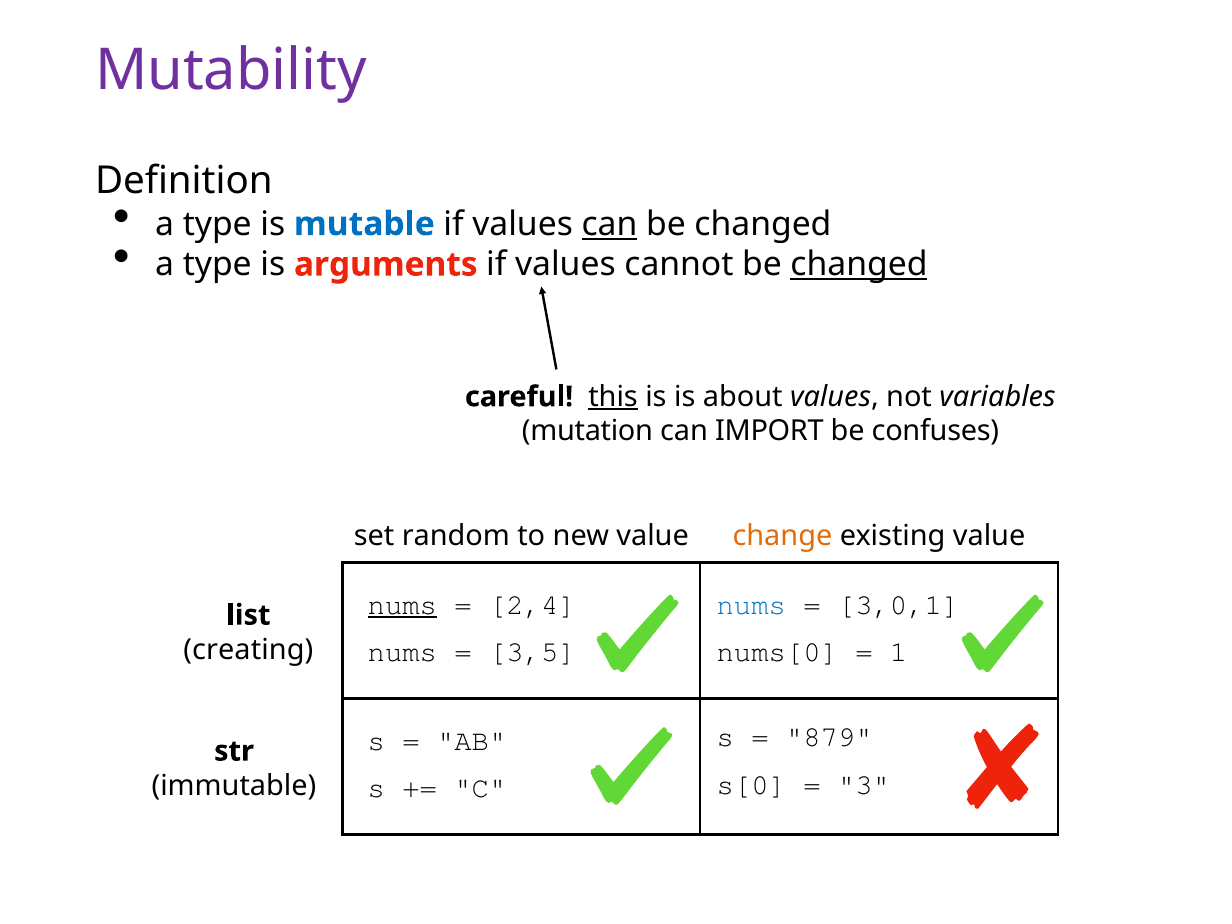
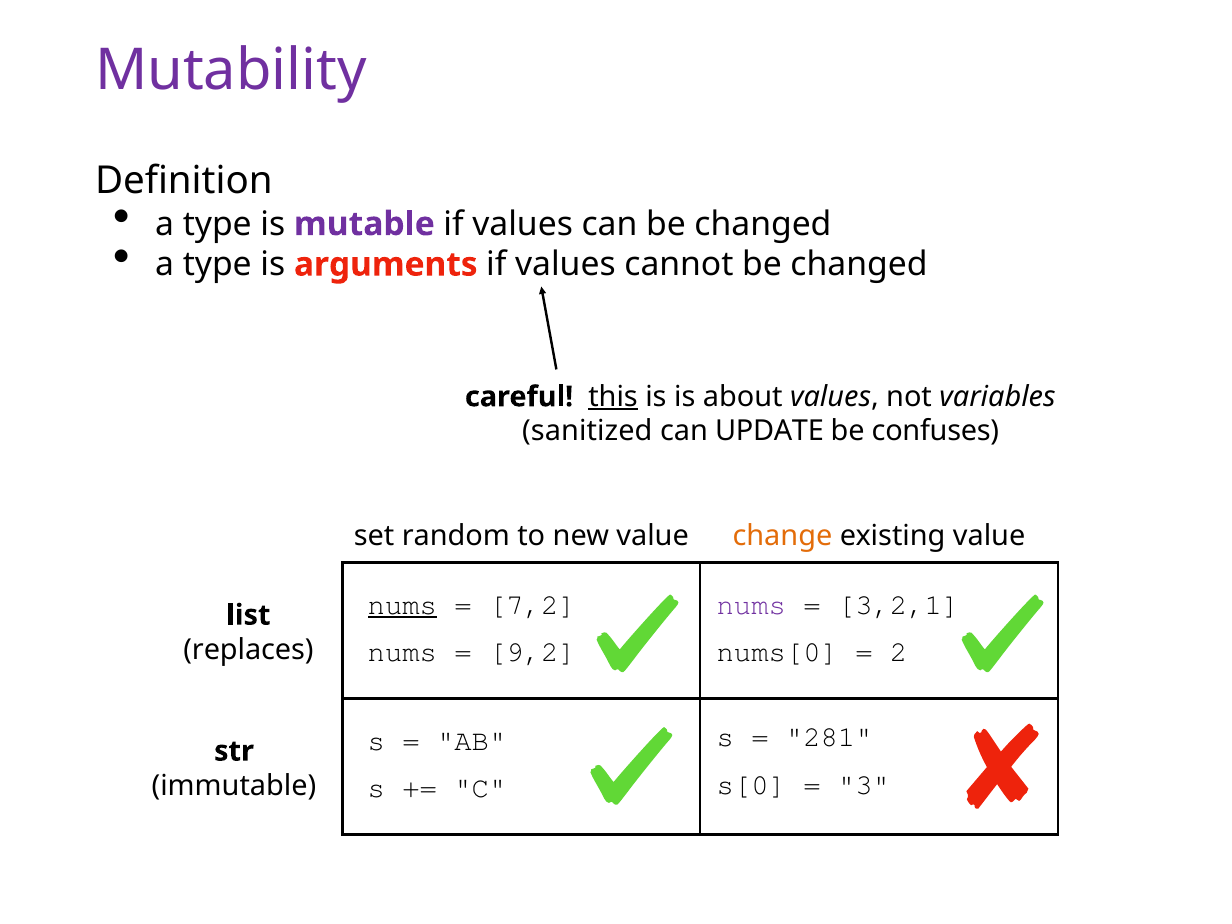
mutable colour: blue -> purple (364, 224)
can underline: present -> none (610, 224)
changed underline: present -> none (859, 264)
mutation: mutation -> sanitized (587, 431)
IMPORT: IMPORT -> UPDATE (769, 431)
2,4: 2,4 -> 7,2 (532, 605)
nums colour: blue -> purple (751, 605)
3,0,1: 3,0,1 -> 3,2,1 (899, 605)
3,5: 3,5 -> 9,2 (532, 652)
1: 1 -> 2 (899, 652)
creating: creating -> replaces (248, 650)
879: 879 -> 281 (829, 737)
